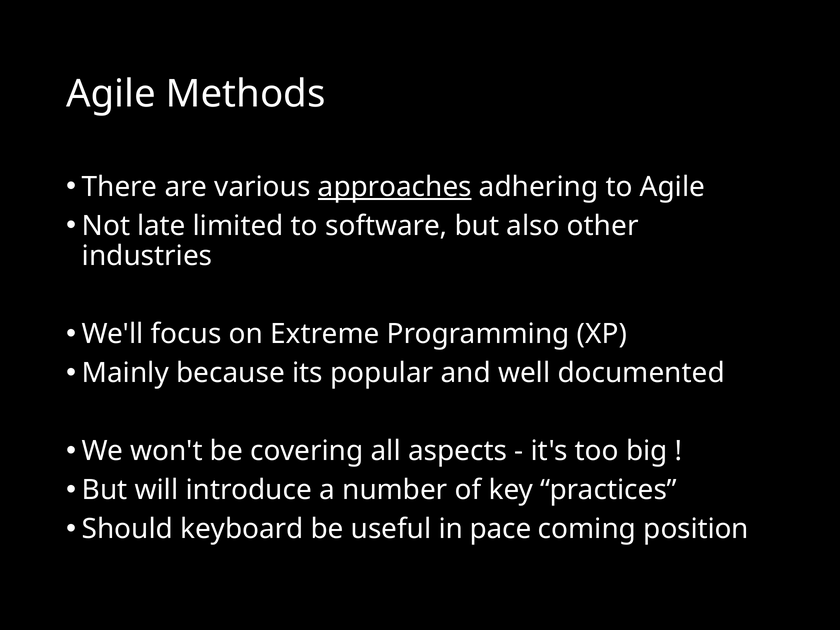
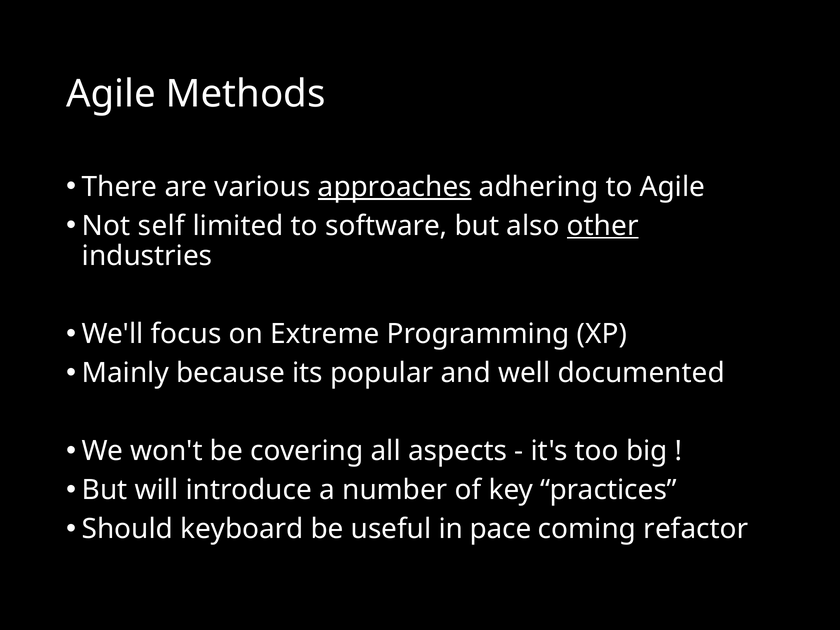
late: late -> self (161, 226)
other underline: none -> present (603, 226)
position: position -> refactor (696, 529)
